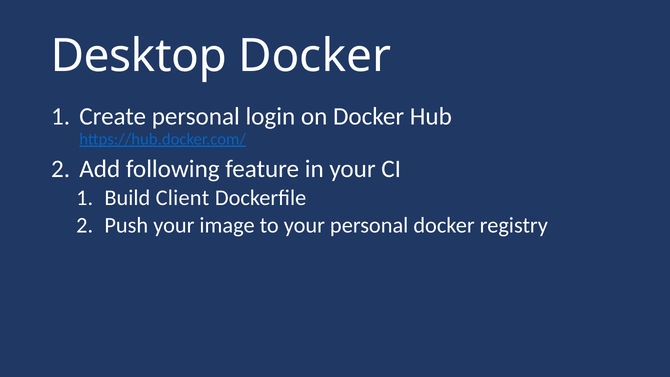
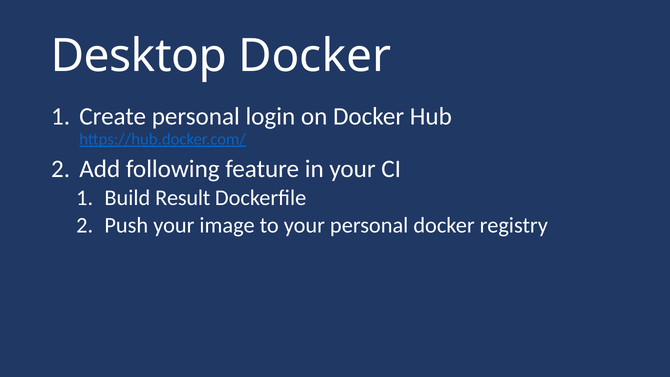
Client: Client -> Result (183, 198)
